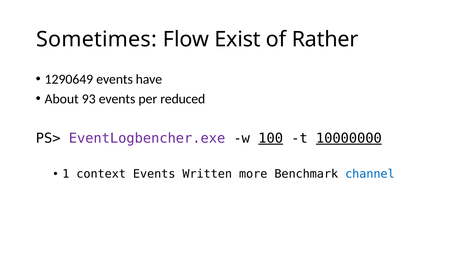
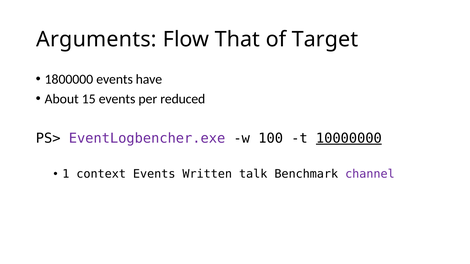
Sometimes: Sometimes -> Arguments (96, 39)
Exist: Exist -> That (237, 39)
Rather: Rather -> Target (325, 39)
1290649: 1290649 -> 1800000 (69, 79)
93: 93 -> 15 (89, 99)
100 underline: present -> none (271, 138)
more: more -> talk (253, 174)
channel colour: blue -> purple (370, 174)
